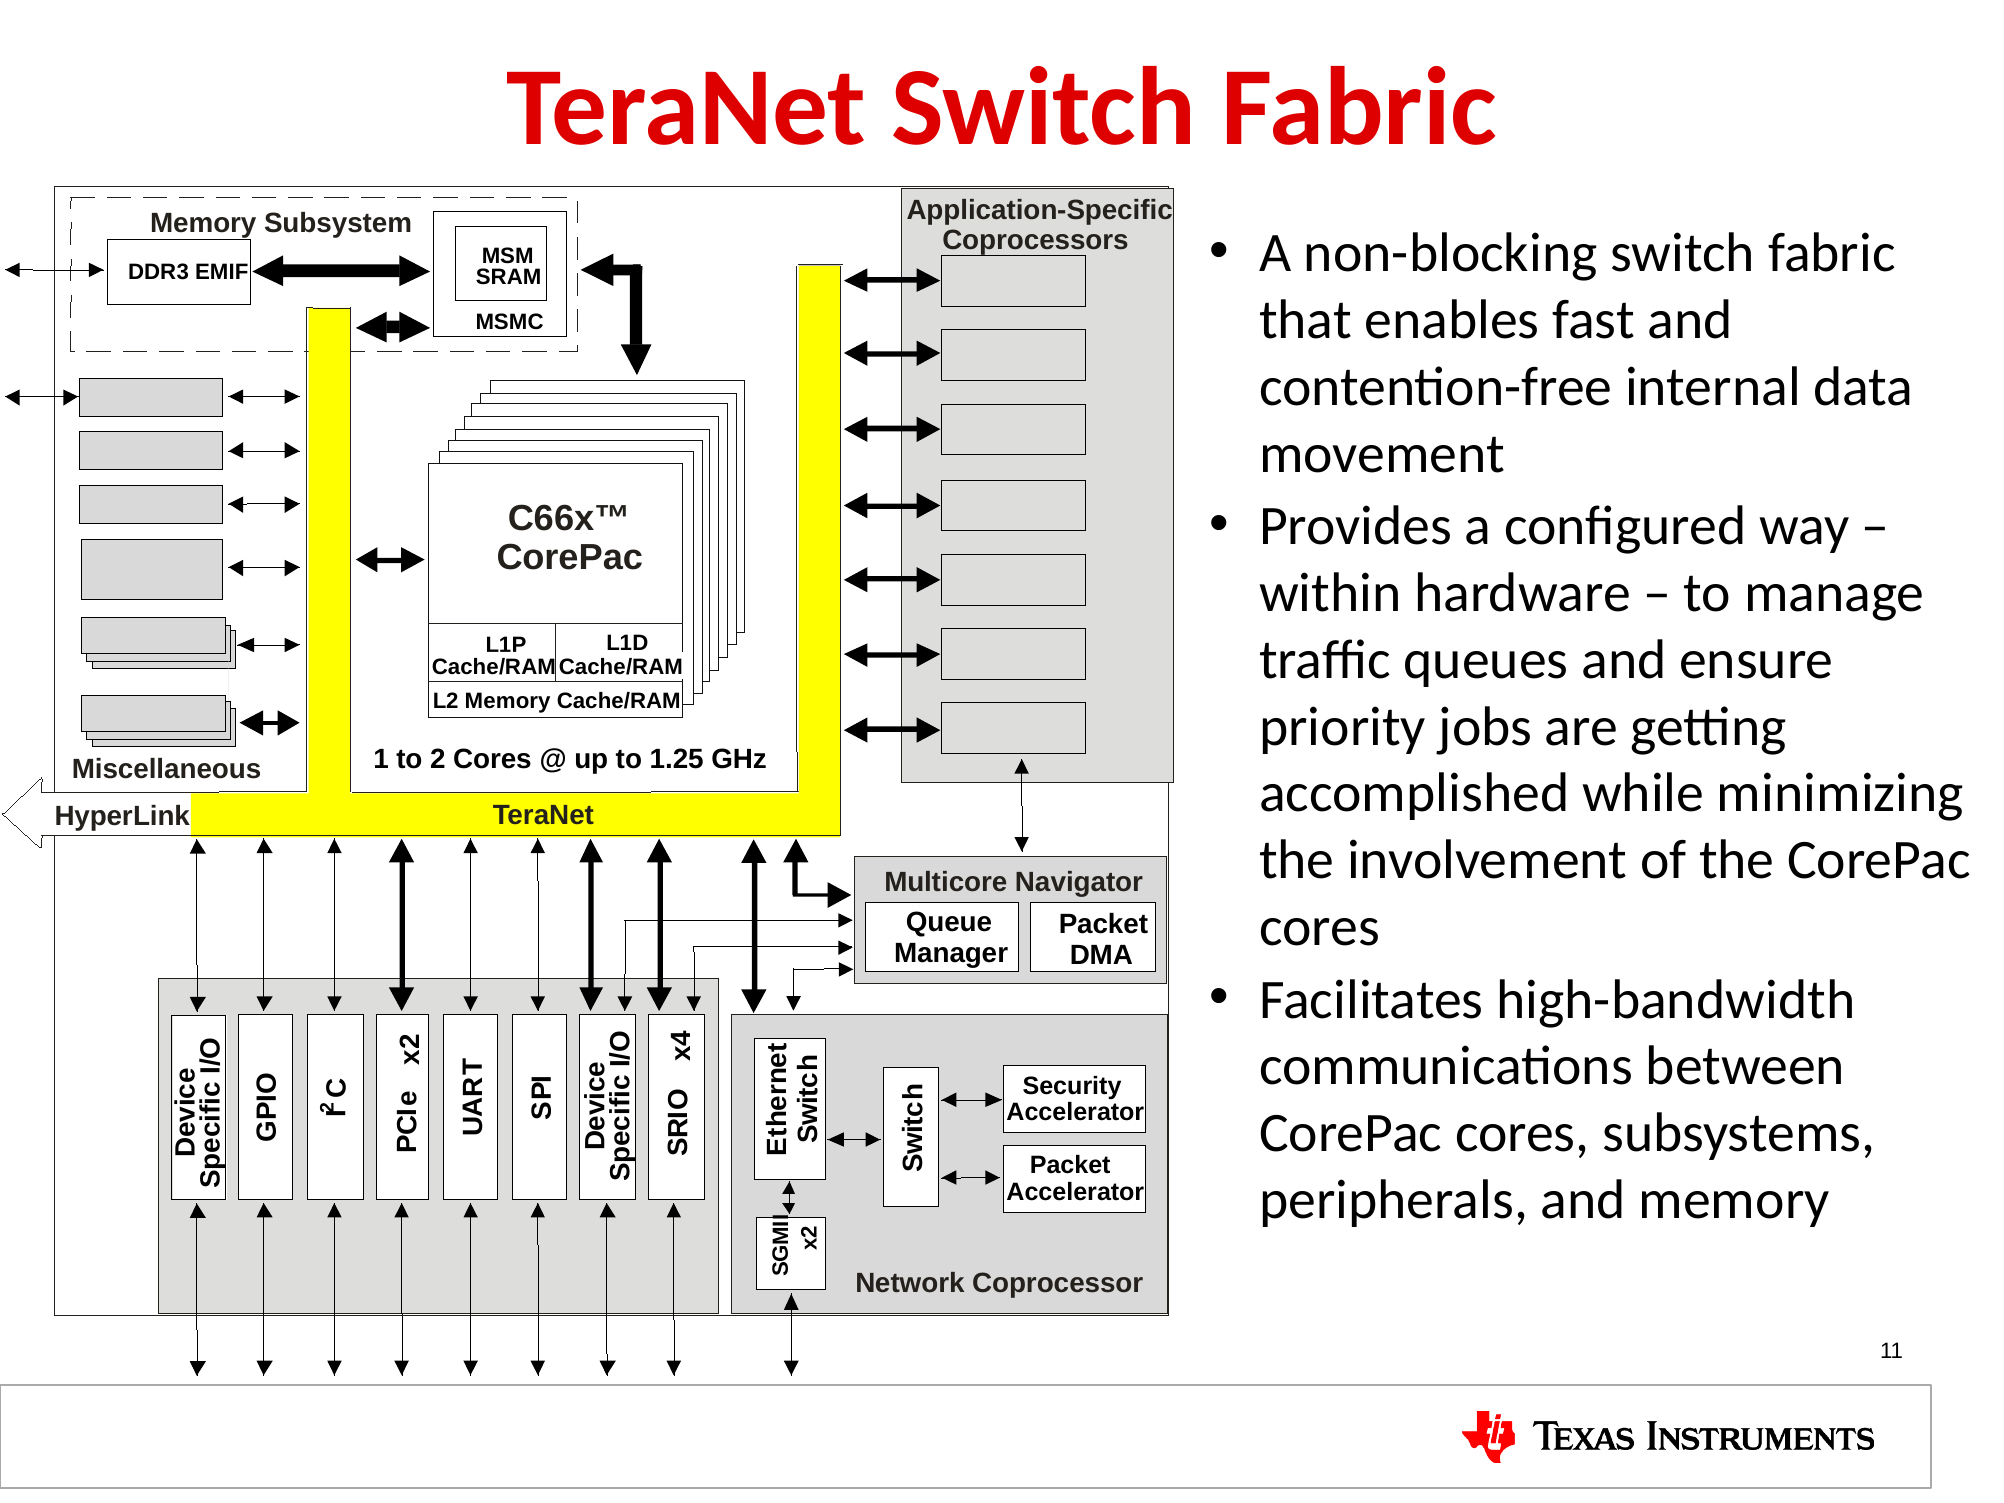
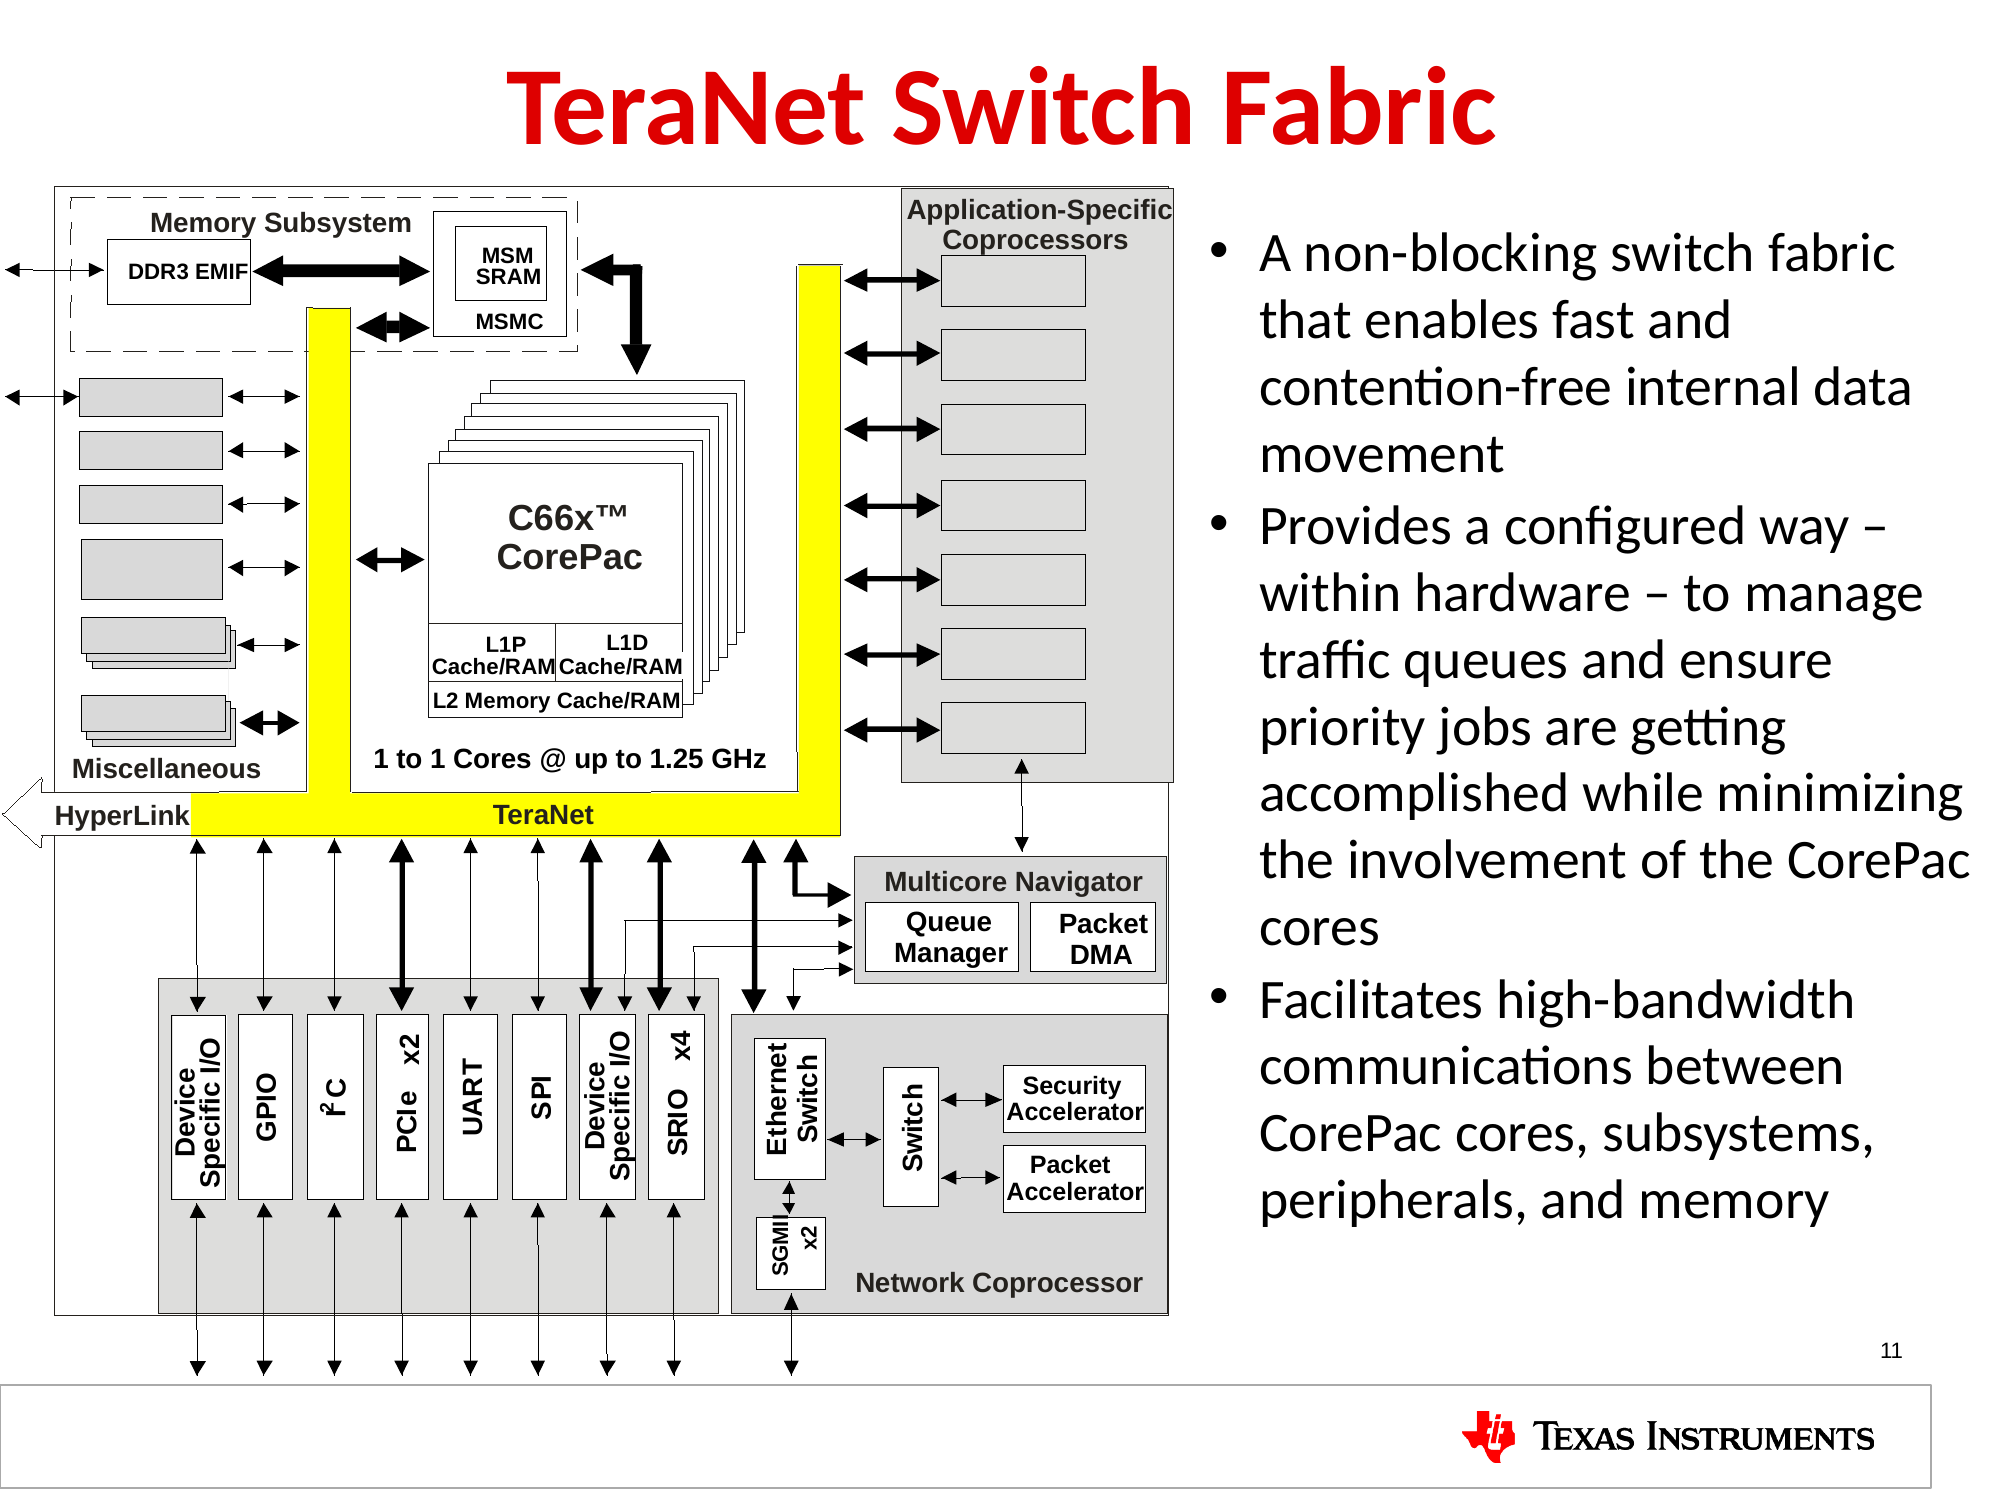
to 2: 2 -> 1 (438, 760)
